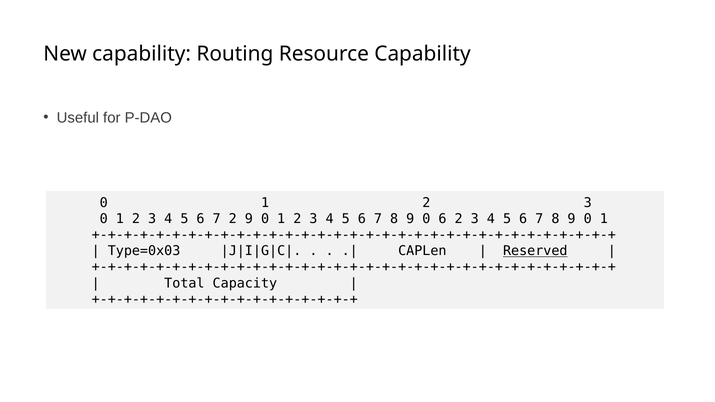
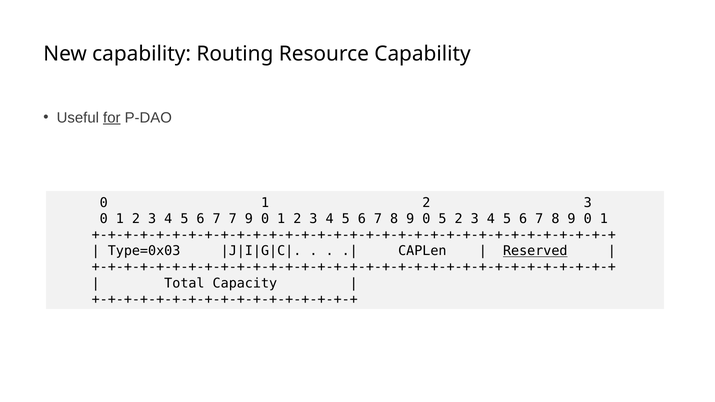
for underline: none -> present (112, 118)
7 2: 2 -> 7 (233, 219)
0 6: 6 -> 5 (442, 219)
